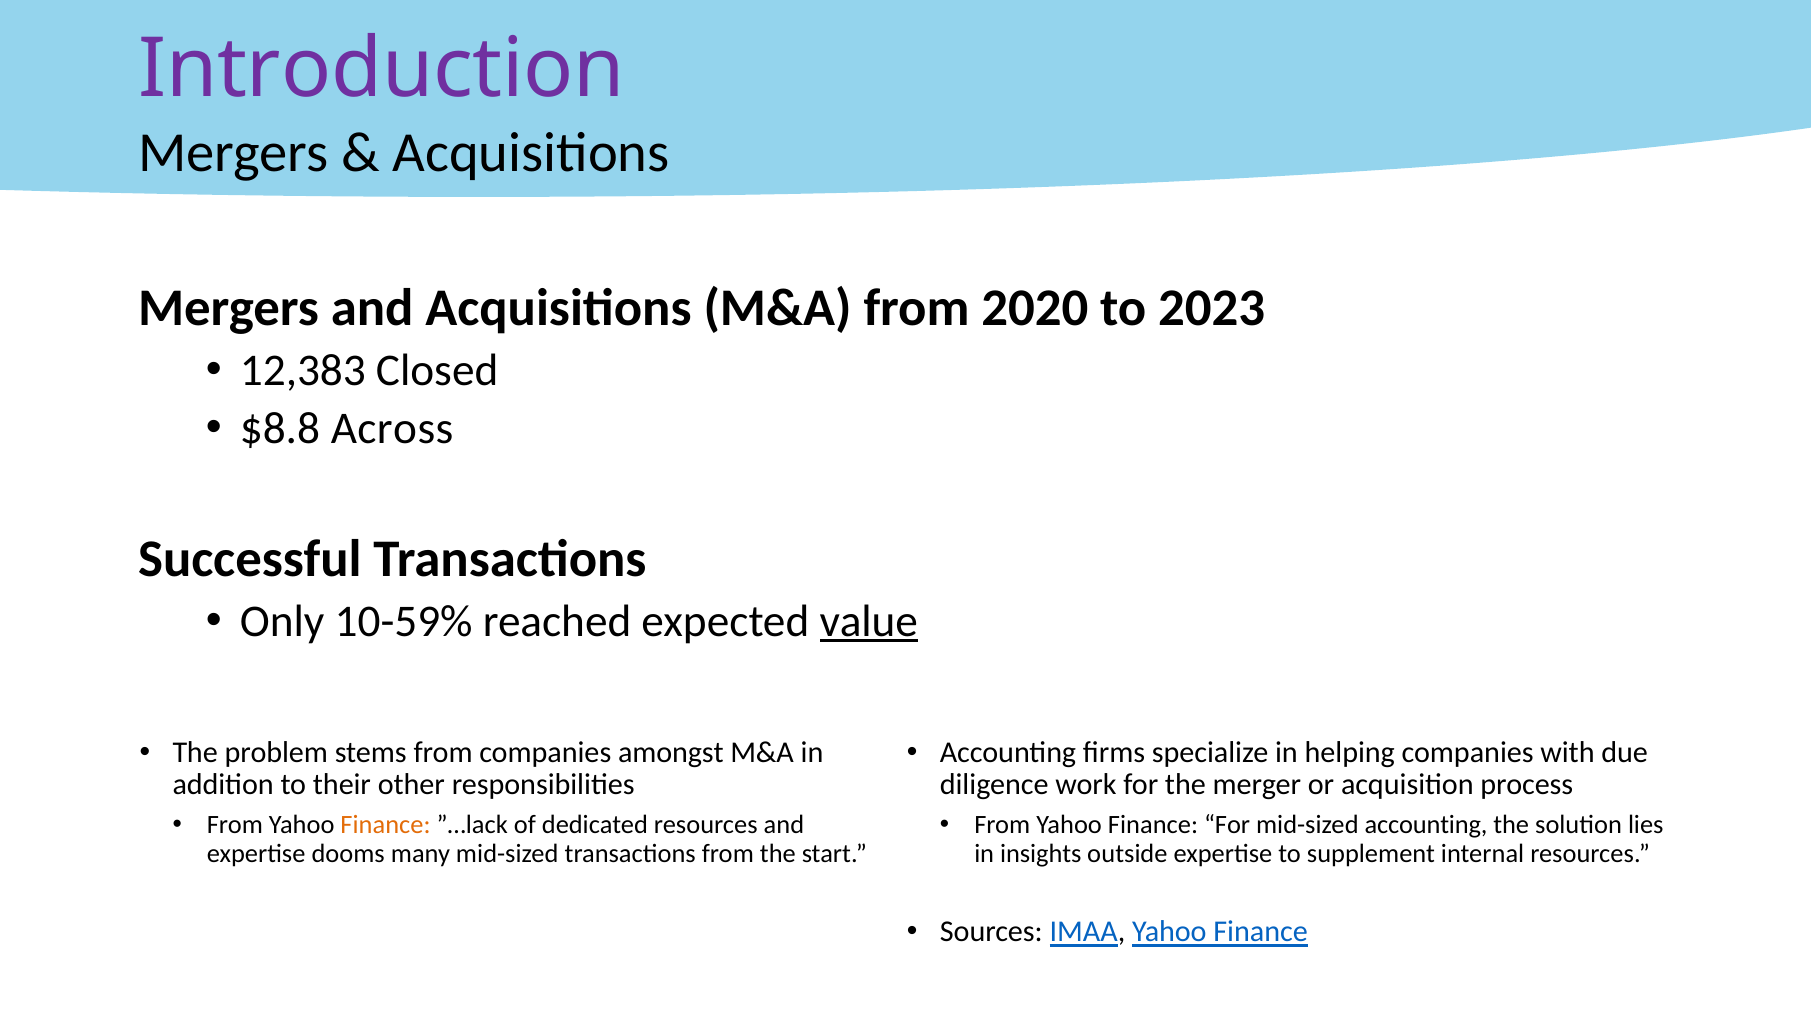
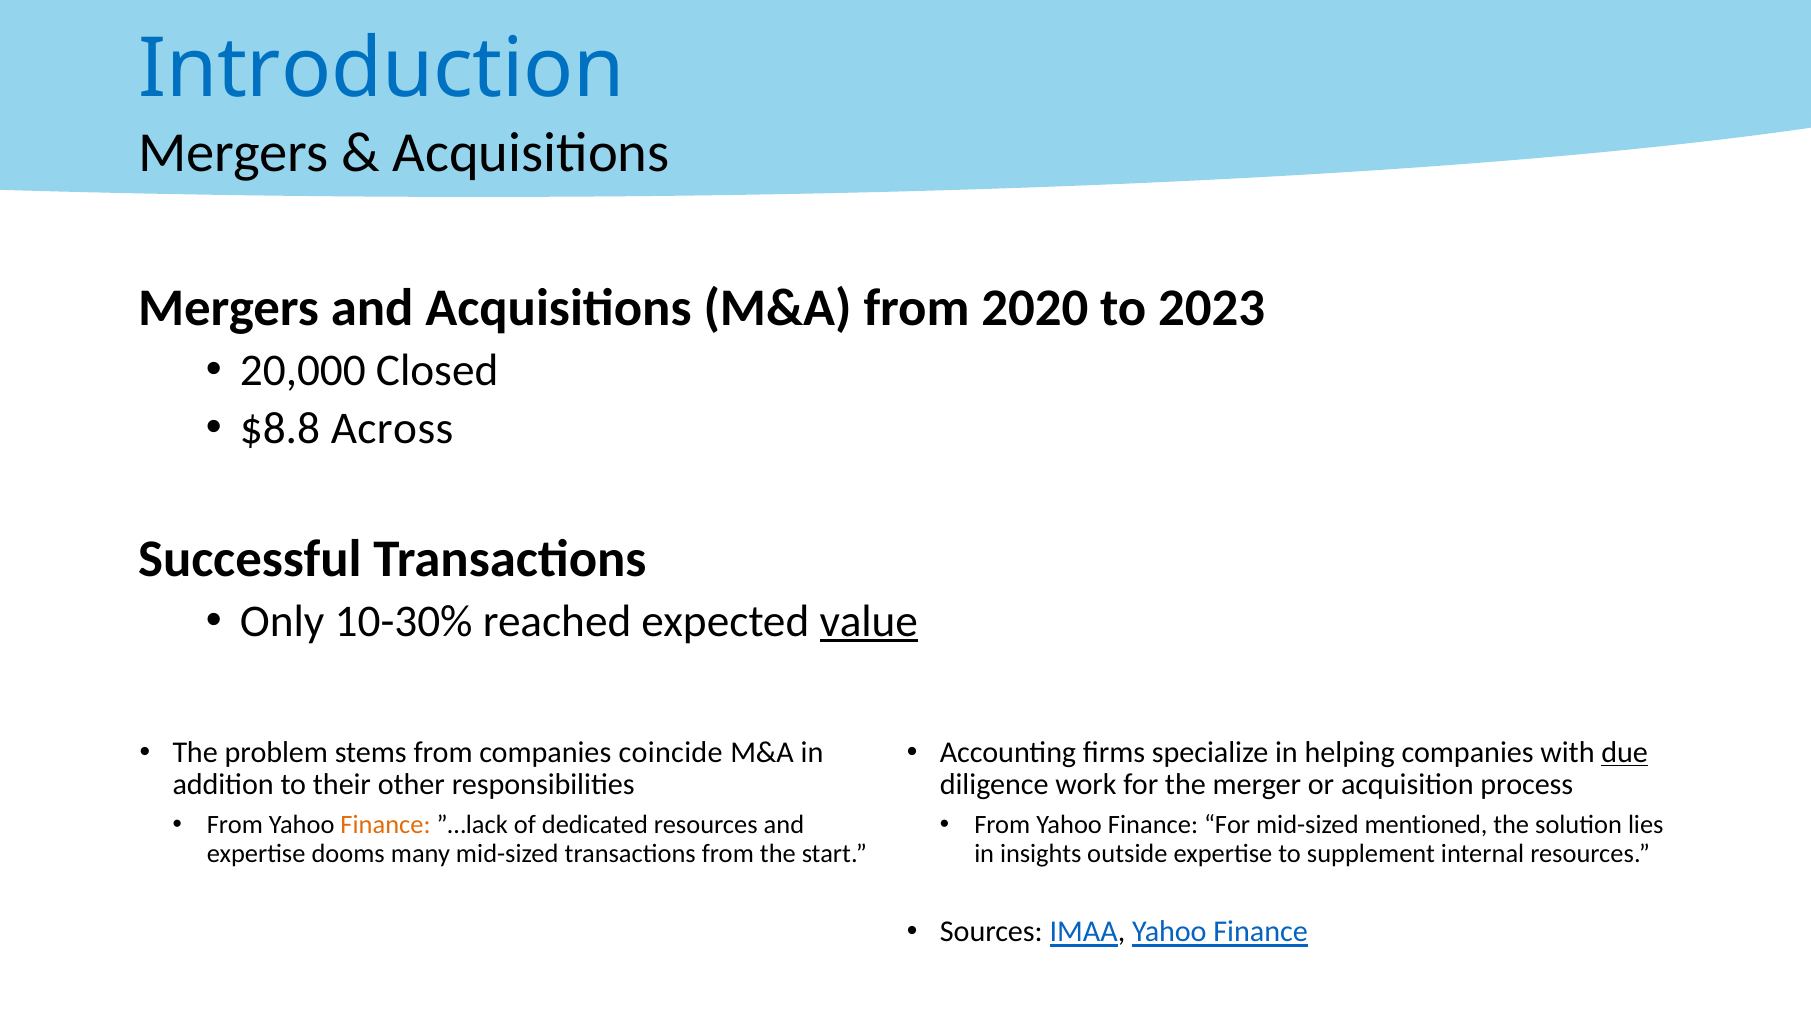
Introduction colour: purple -> blue (382, 69)
12,383: 12,383 -> 20,000 (303, 370)
10-59%: 10-59% -> 10-30% (404, 621)
amongst: amongst -> coincide (671, 752)
due underline: none -> present (1625, 752)
mid-sized accounting: accounting -> mentioned (1426, 825)
